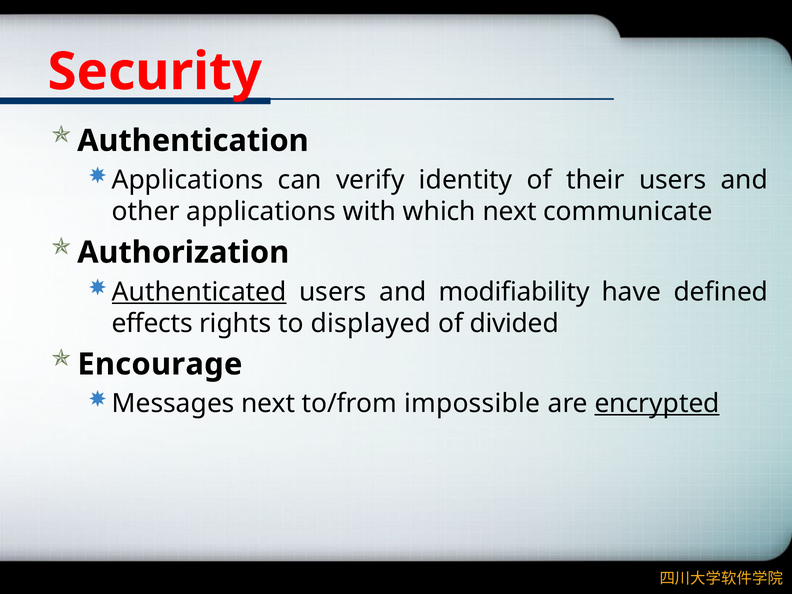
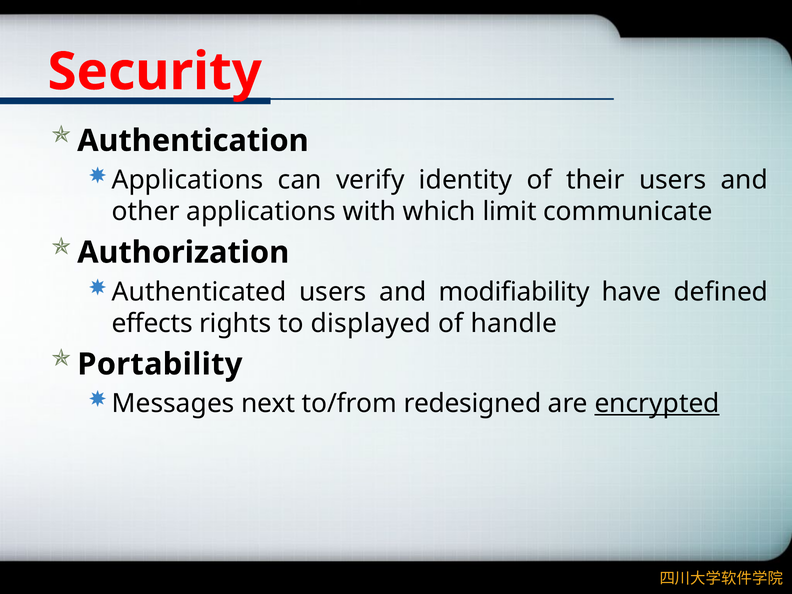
which next: next -> limit (510, 212)
Authenticated underline: present -> none (199, 292)
divided: divided -> handle (514, 323)
Encourage: Encourage -> Portability (160, 364)
impossible: impossible -> redesigned (472, 404)
